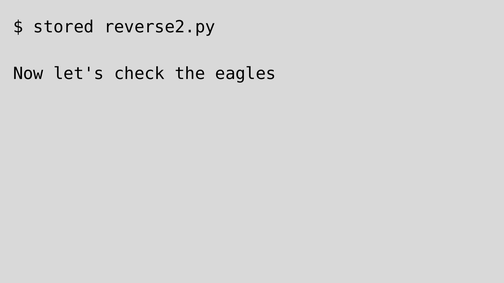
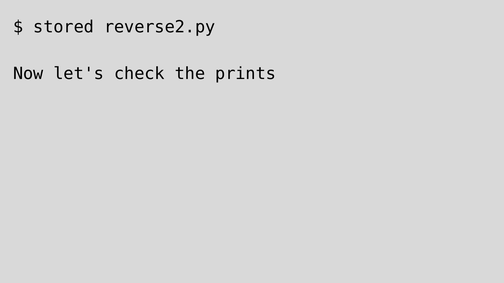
eagles: eagles -> prints (246, 74)
